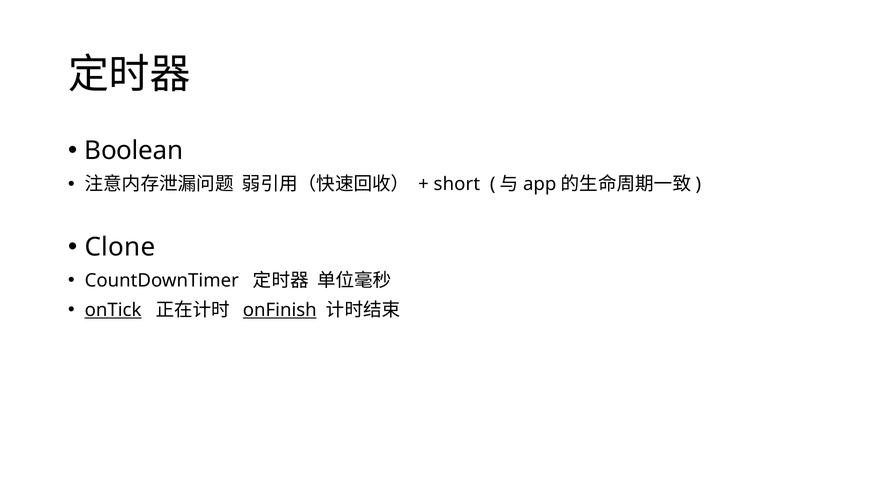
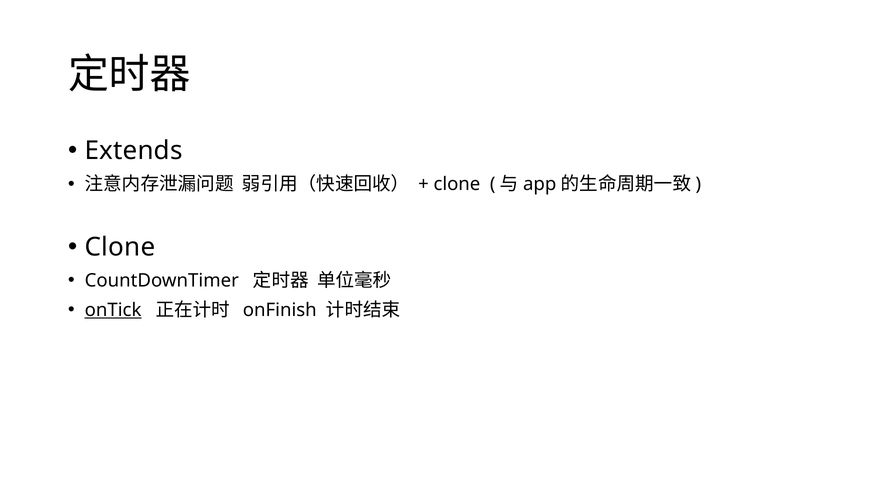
Boolean: Boolean -> Extends (134, 151)
short: short -> clone (457, 184)
onFinish underline: present -> none (280, 310)
